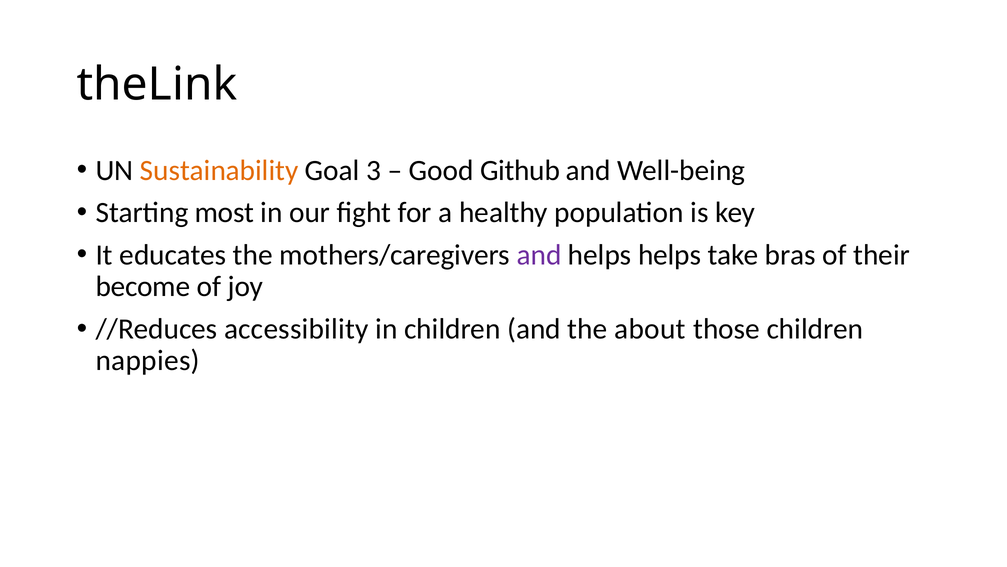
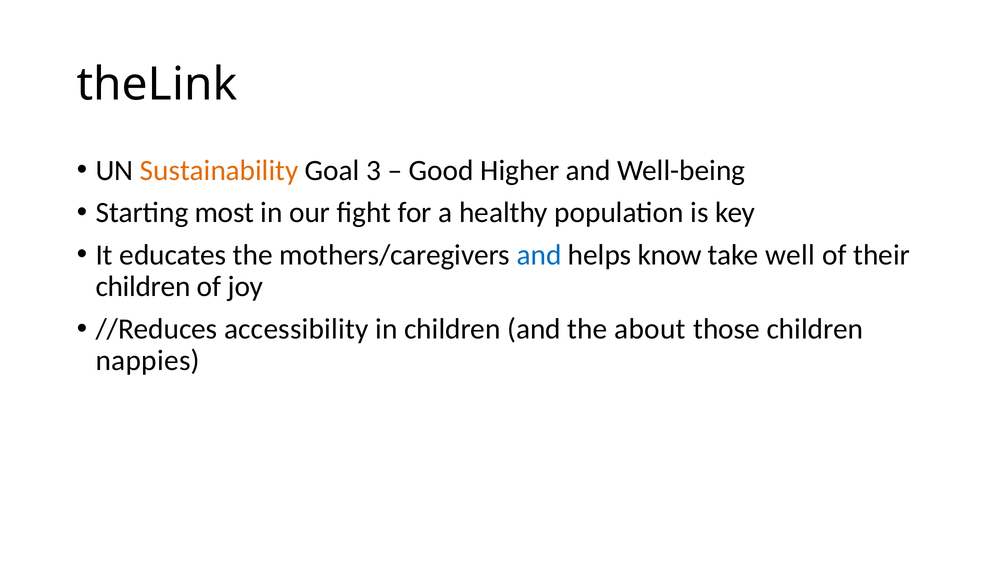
Github: Github -> Higher (520, 170)
and colour: purple -> blue (539, 255)
helps helps: helps -> know (670, 255)
bras: bras -> well (790, 255)
become: become -> children (143, 286)
